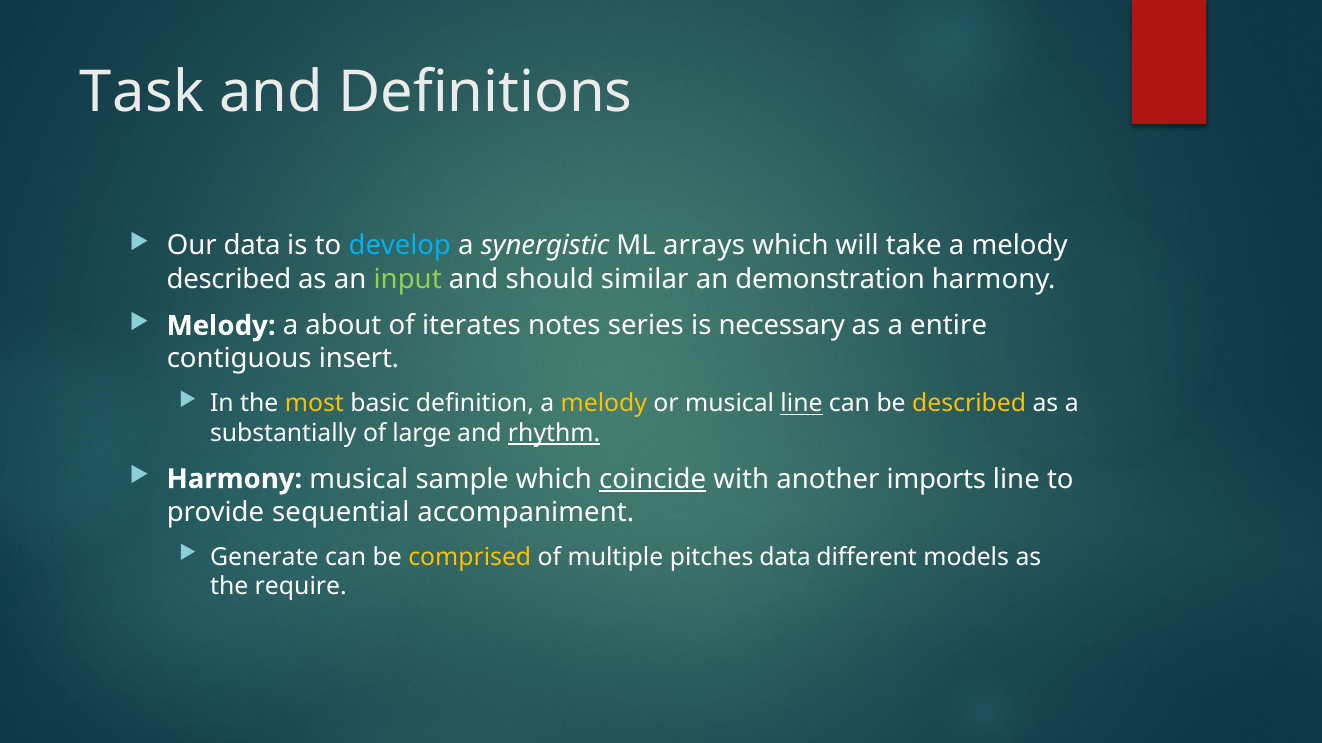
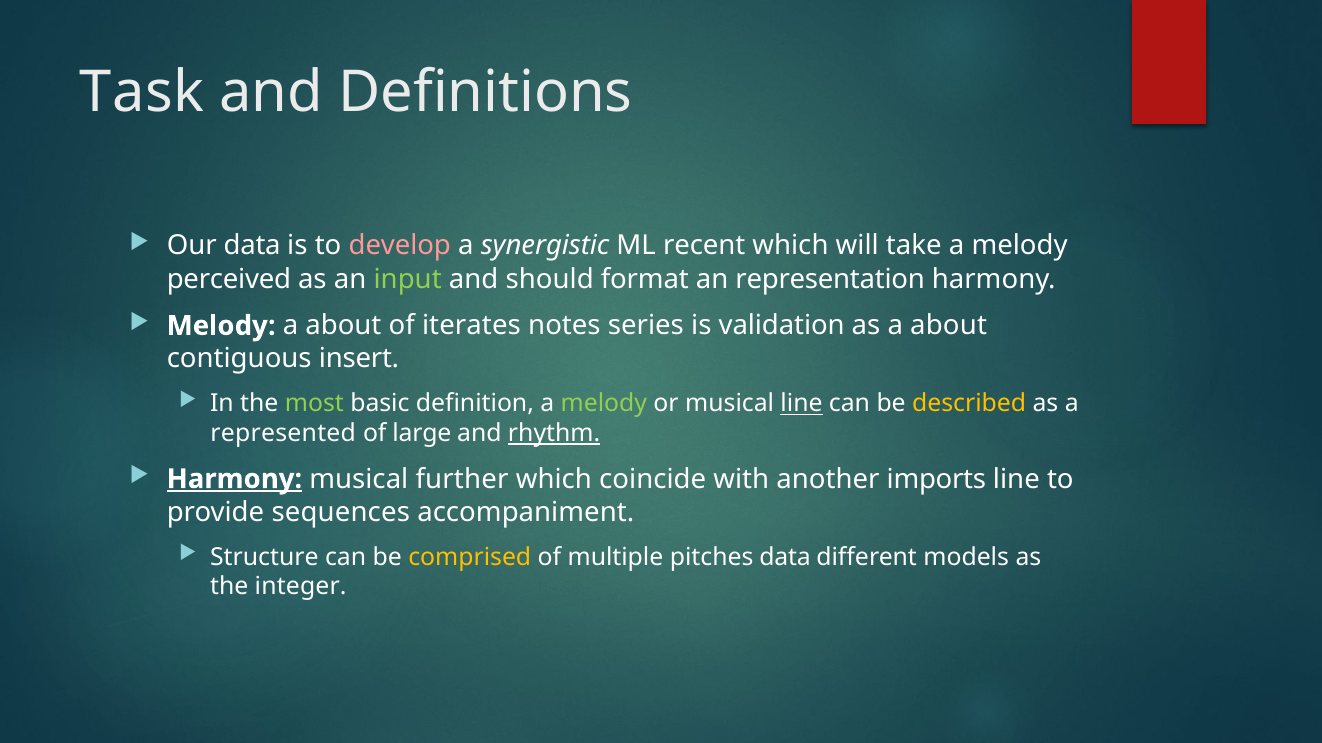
develop colour: light blue -> pink (400, 246)
arrays: arrays -> recent (704, 246)
described: described -> perceived (229, 279)
similar: similar -> format (645, 279)
demonstration: demonstration -> representation (830, 279)
necessary: necessary -> validation (782, 326)
as a entire: entire -> about (949, 326)
most colour: yellow -> light green (314, 404)
melody colour: yellow -> light green (604, 404)
substantially: substantially -> represented (283, 434)
Harmony underline: none -> present (234, 479)
sample: sample -> further (462, 479)
coincide underline: present -> none (653, 479)
sequential: sequential -> sequences (341, 512)
Generate: Generate -> Structure (264, 557)
require: require -> integer (301, 587)
